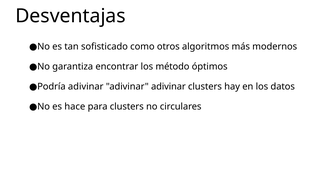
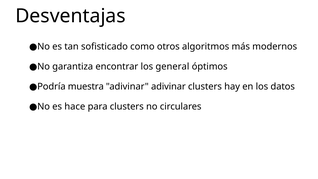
método: método -> general (172, 66)
Podría adivinar: adivinar -> muestra (86, 86)
